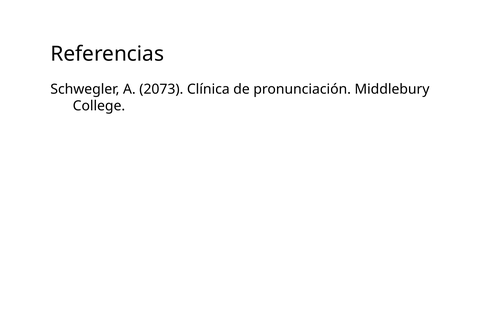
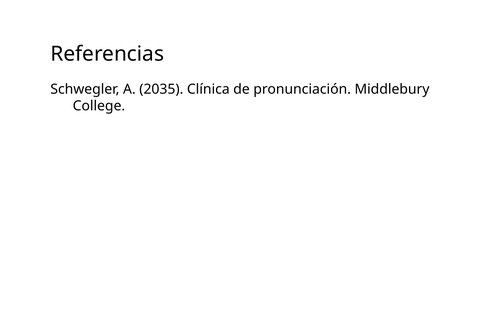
2073: 2073 -> 2035 (161, 89)
